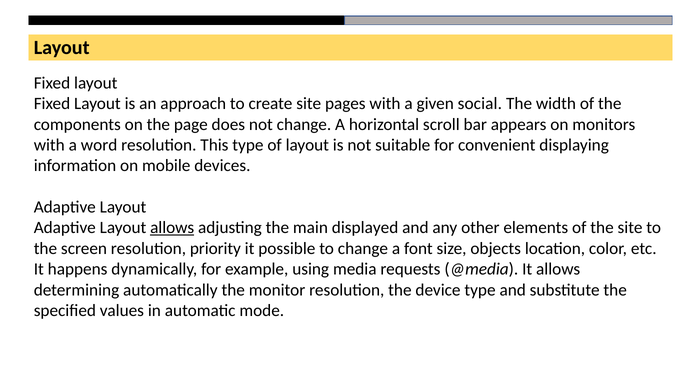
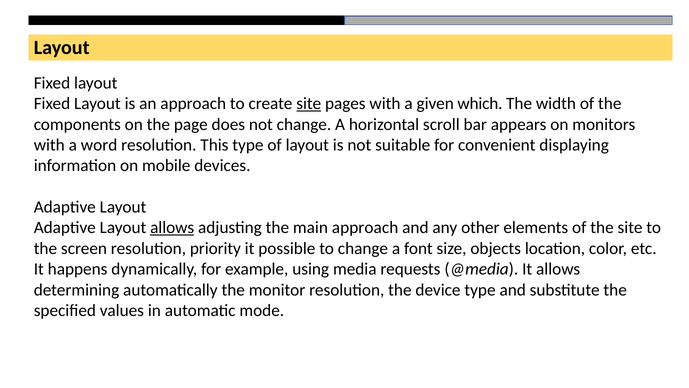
site underline: none -> present (309, 104)
social: social -> which (480, 104)
main displayed: displayed -> approach (365, 228)
